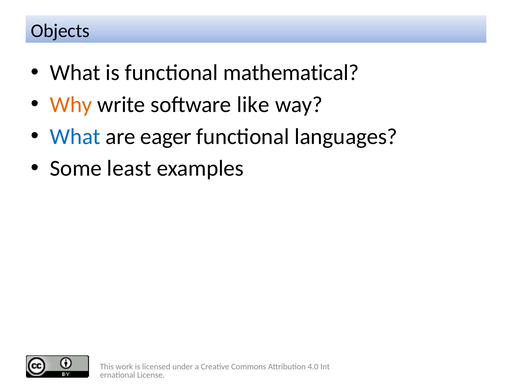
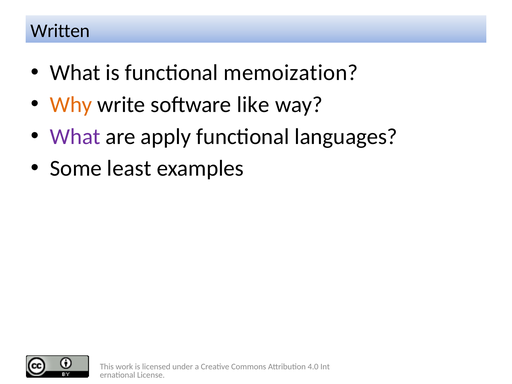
Objects: Objects -> Written (60, 31)
mathematical: mathematical -> memoization (291, 73)
What colour: blue -> purple (75, 137)
eager: eager -> apply (166, 137)
